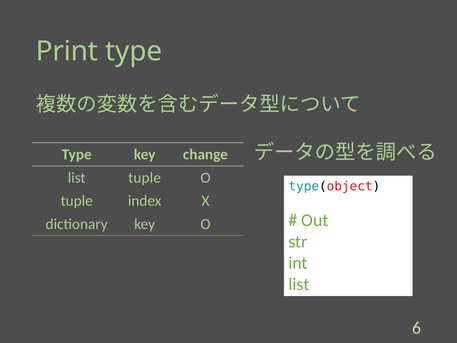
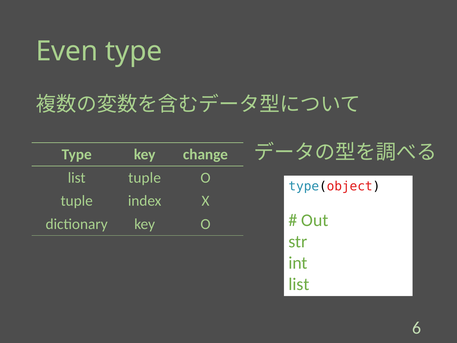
Print: Print -> Even (67, 51)
